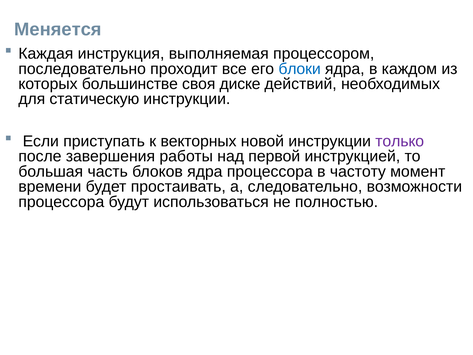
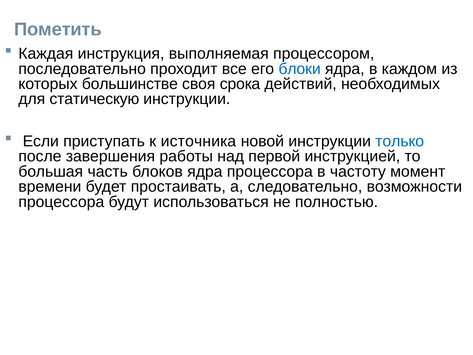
Меняется: Меняется -> Пометить (58, 29)
диске: диске -> срока (240, 84)
векторных: векторных -> источника (198, 141)
только colour: purple -> blue (400, 141)
